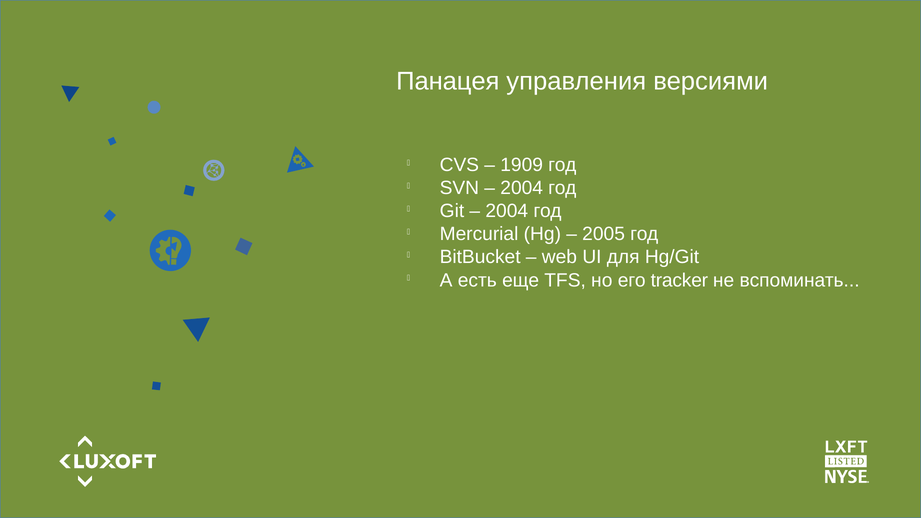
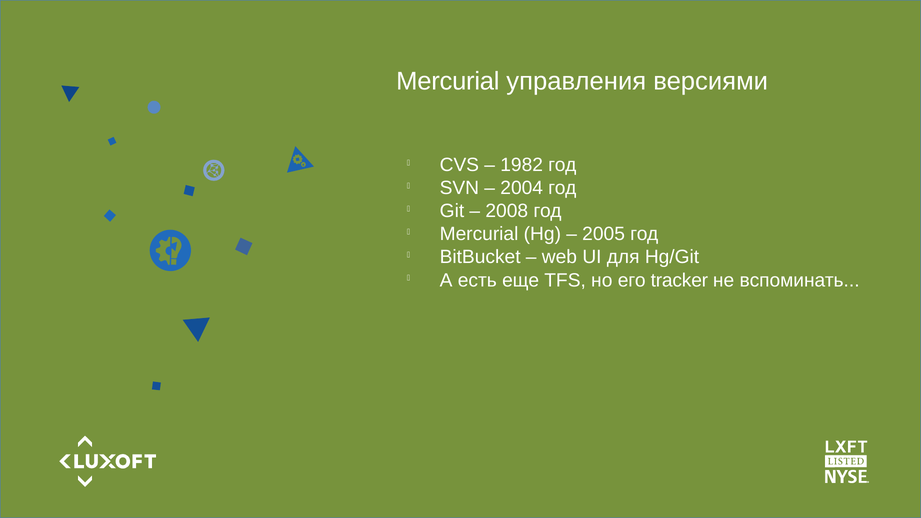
Панацея: Панацея -> Mercurial (448, 81)
1909: 1909 -> 1982 (522, 165)
2004: 2004 -> 2008 (507, 211)
